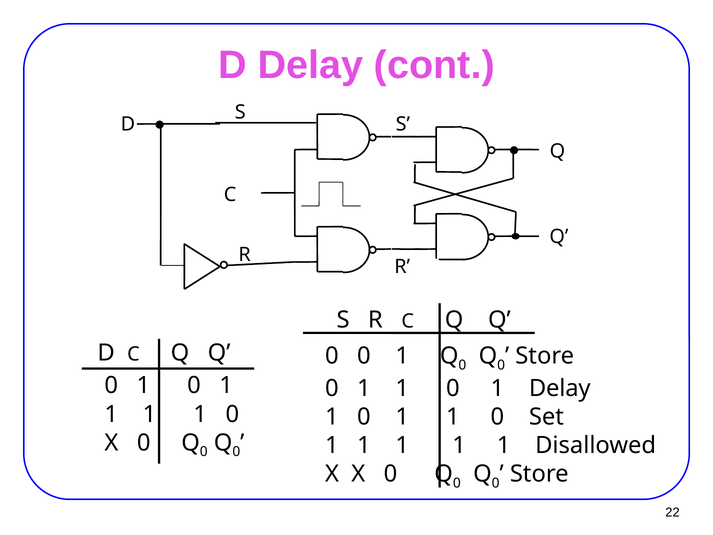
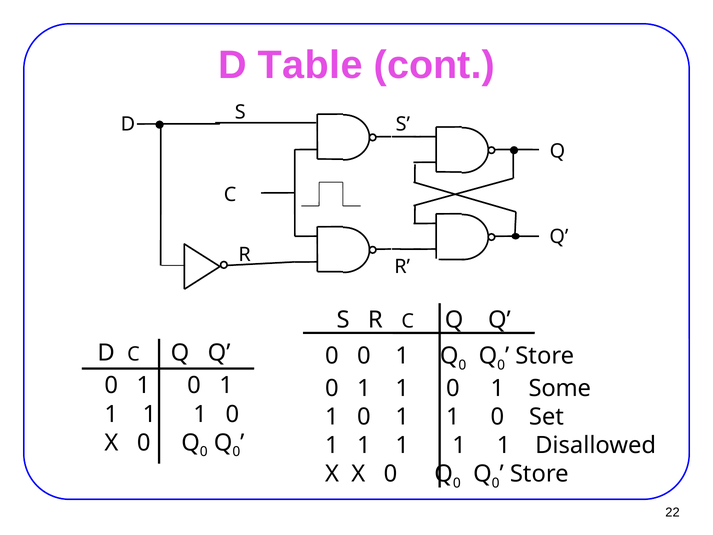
D Delay: Delay -> Table (310, 65)
1 Delay: Delay -> Some (560, 388)
